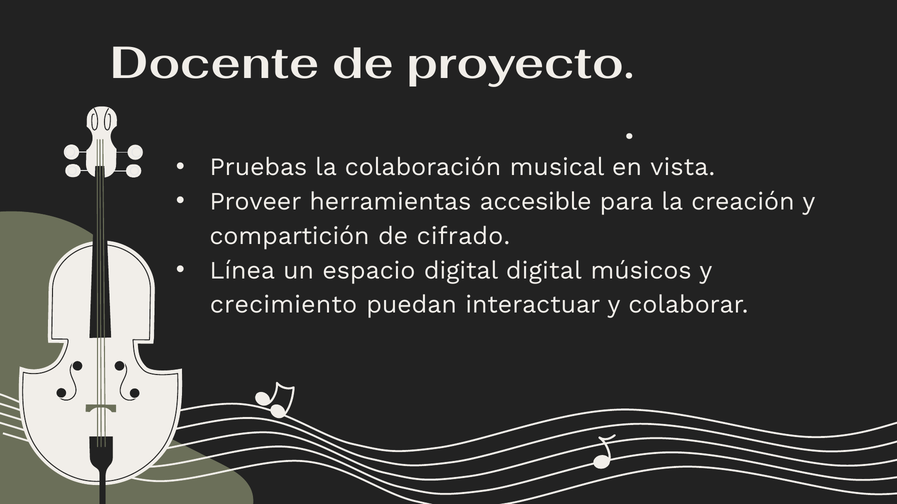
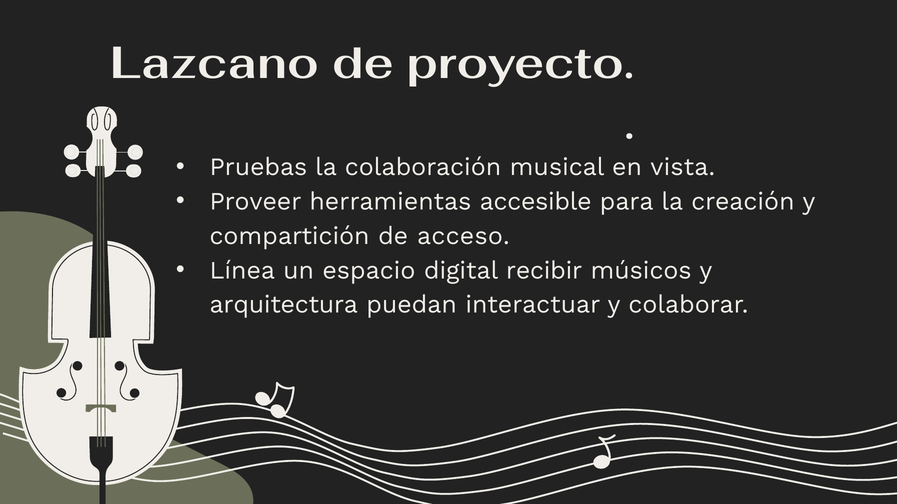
Docente: Docente -> Lazcano (215, 63)
cifrado: cifrado -> acceso (463, 236)
digital digital: digital -> recibir (544, 271)
crecimiento: crecimiento -> arquitectura (284, 305)
